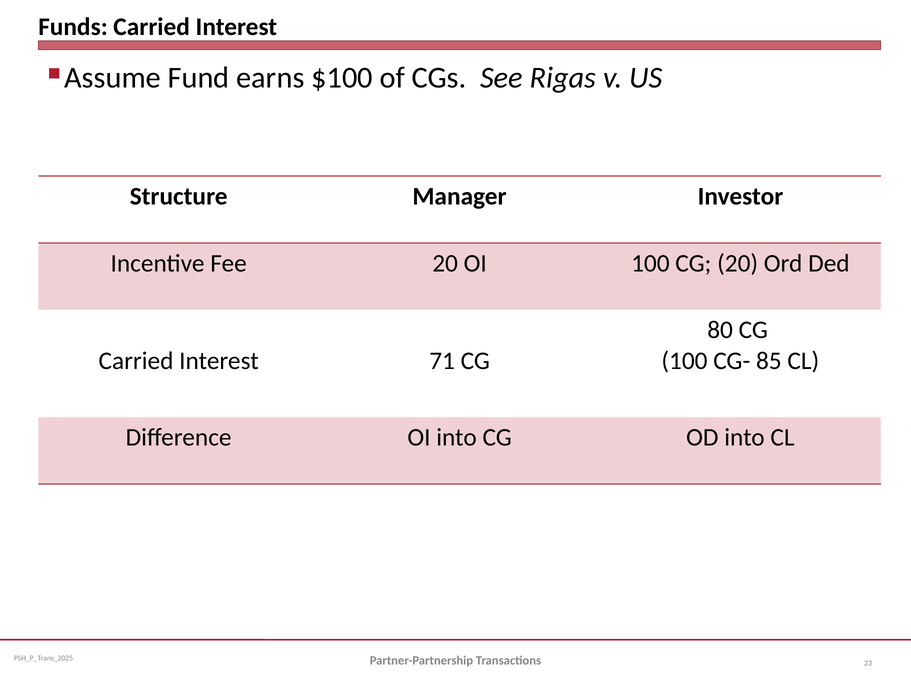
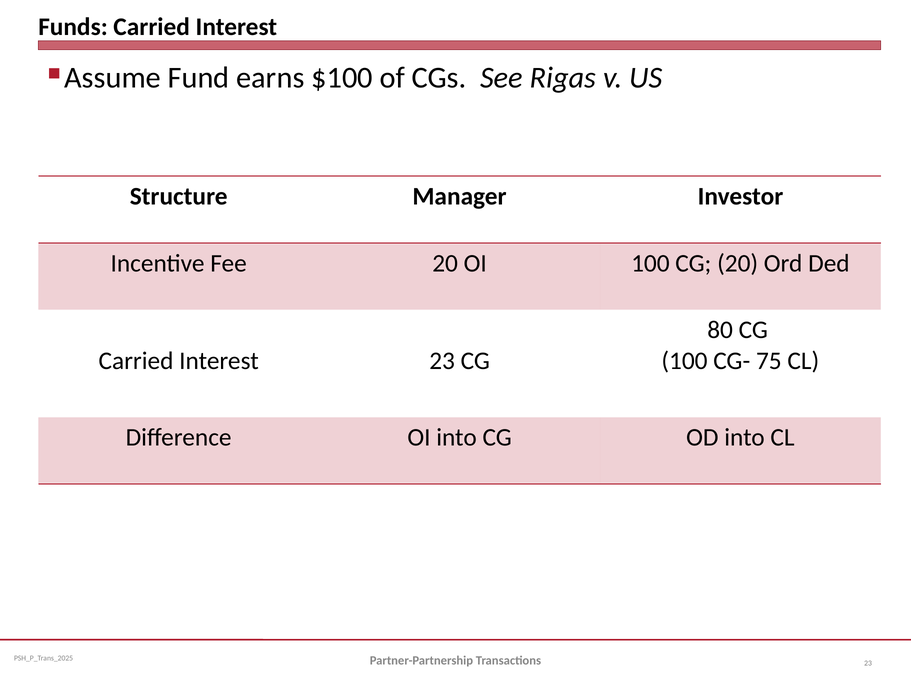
Interest 71: 71 -> 23 (442, 361)
85: 85 -> 75 (769, 361)
